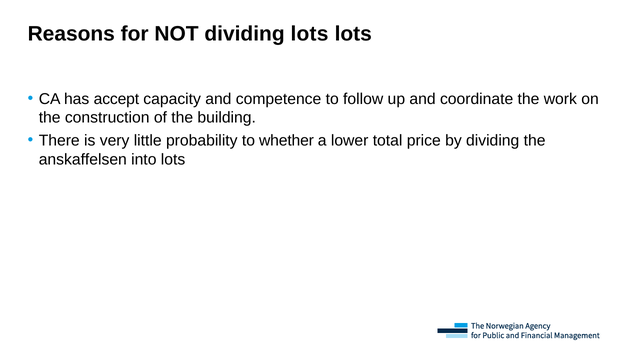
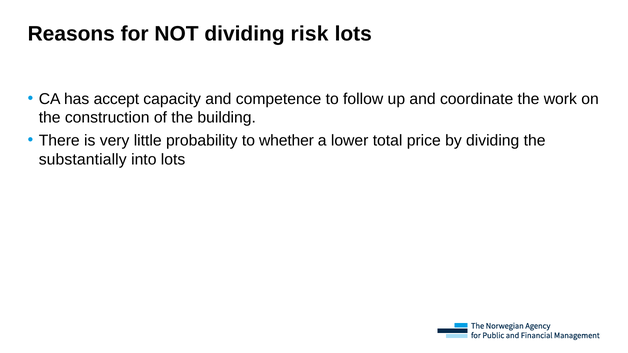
dividing lots: lots -> risk (309, 34)
anskaffelsen: anskaffelsen -> substantially (83, 159)
